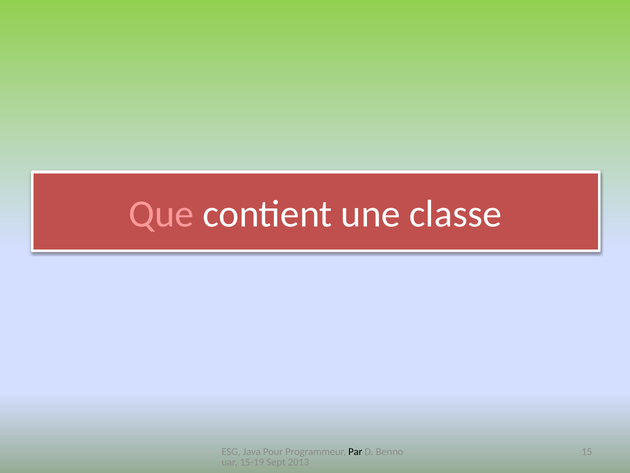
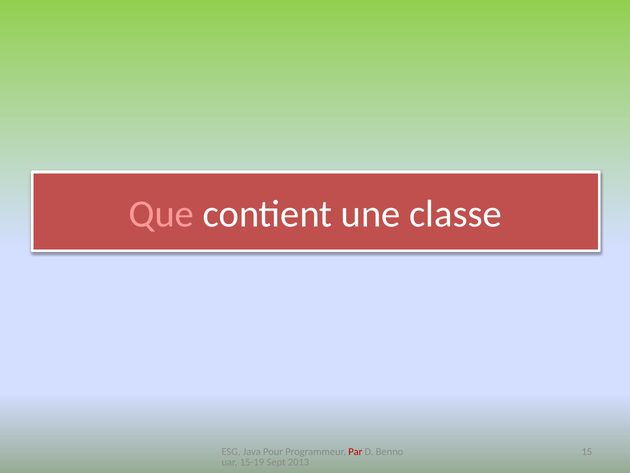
Par colour: black -> red (355, 451)
